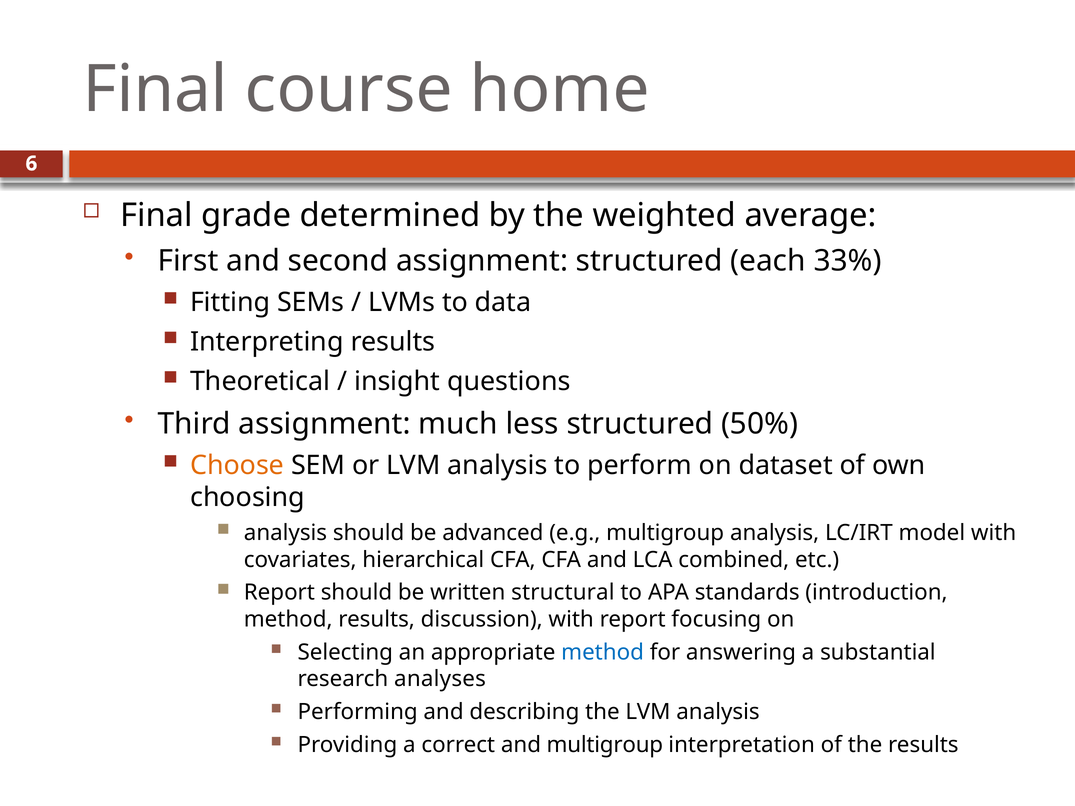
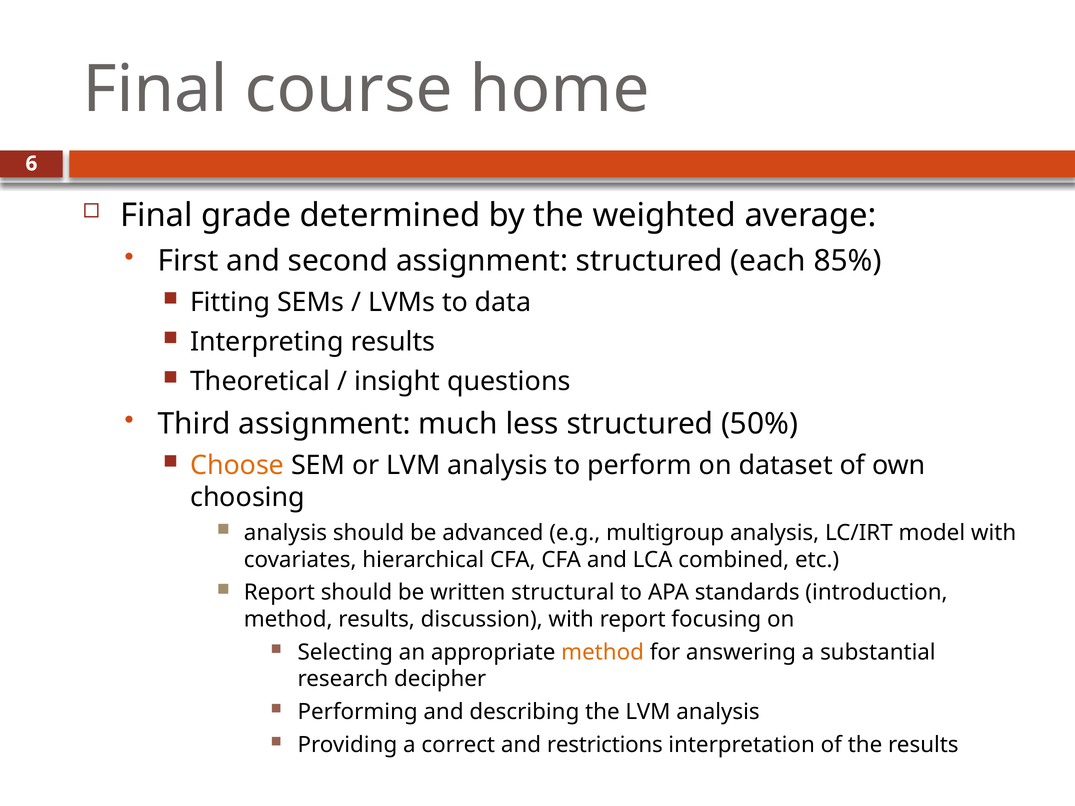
33%: 33% -> 85% (848, 261)
method colour: blue -> orange (603, 652)
analyses: analyses -> decipher (440, 679)
and multigroup: multigroup -> restrictions (605, 745)
